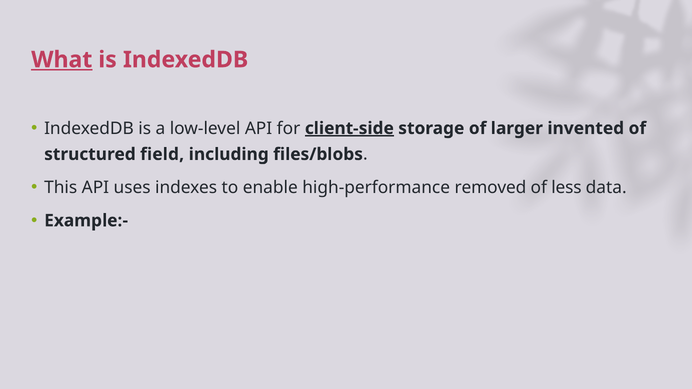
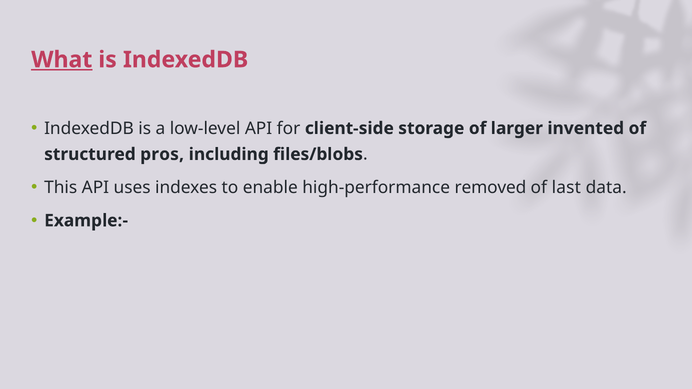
client-side underline: present -> none (349, 128)
field: field -> pros (162, 154)
less: less -> last (566, 188)
